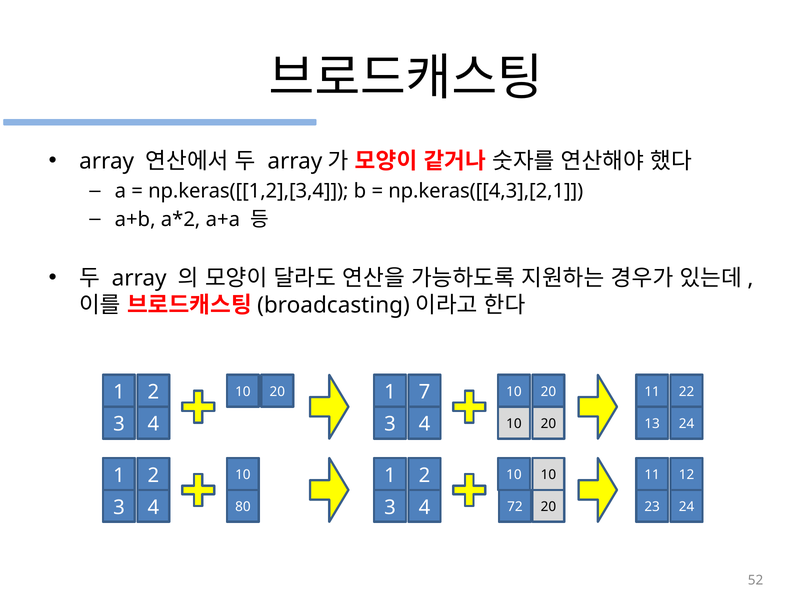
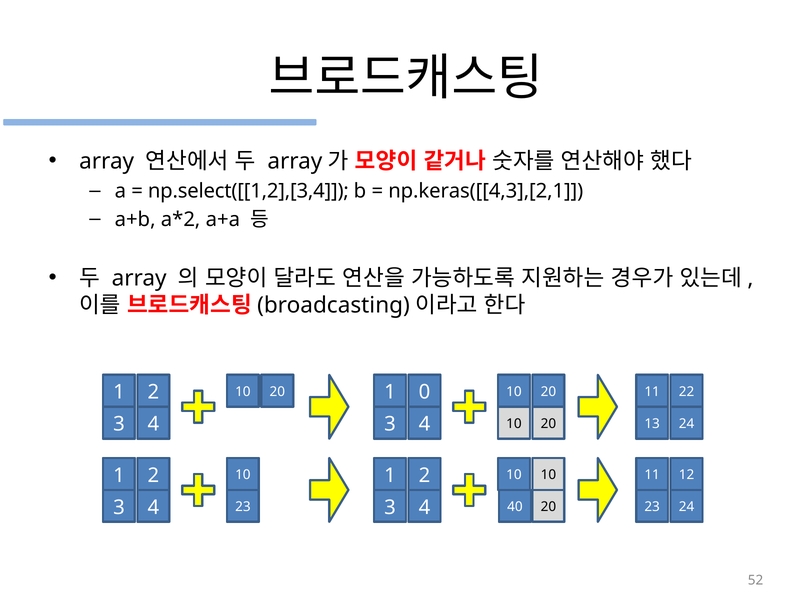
np.keras([[1,2],[3,4: np.keras([[1,2],[3,4 -> np.select([[1,2],[3,4 (248, 191)
7: 7 -> 0 (424, 392)
3 80: 80 -> 23 (243, 507)
72: 72 -> 40 (515, 507)
